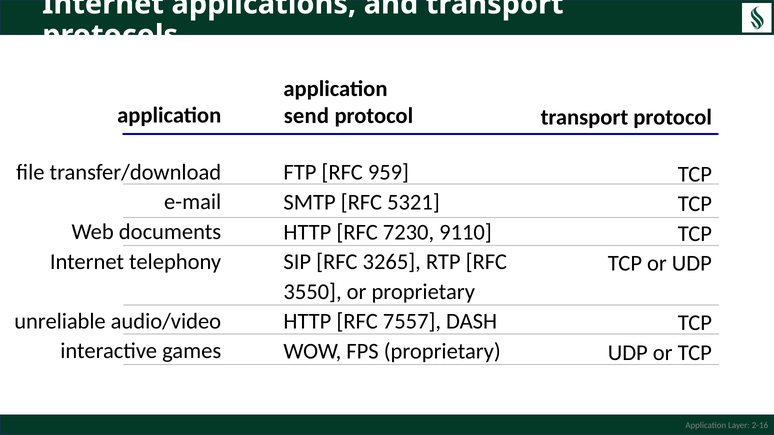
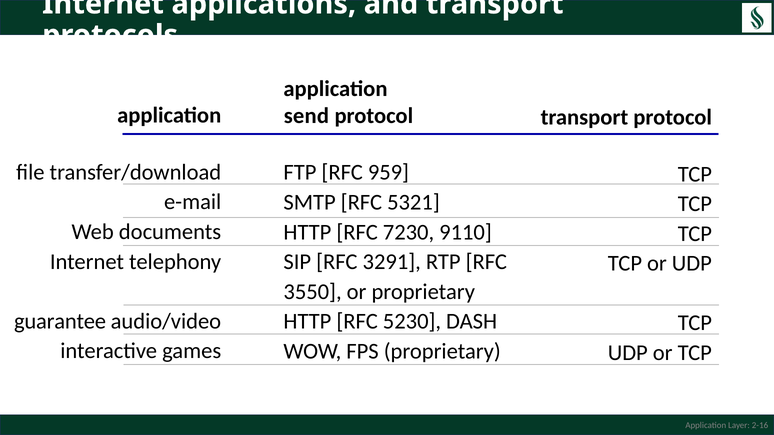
3265: 3265 -> 3291 (392, 262)
unreliable: unreliable -> guarantee (60, 321)
7557: 7557 -> 5230 (412, 322)
